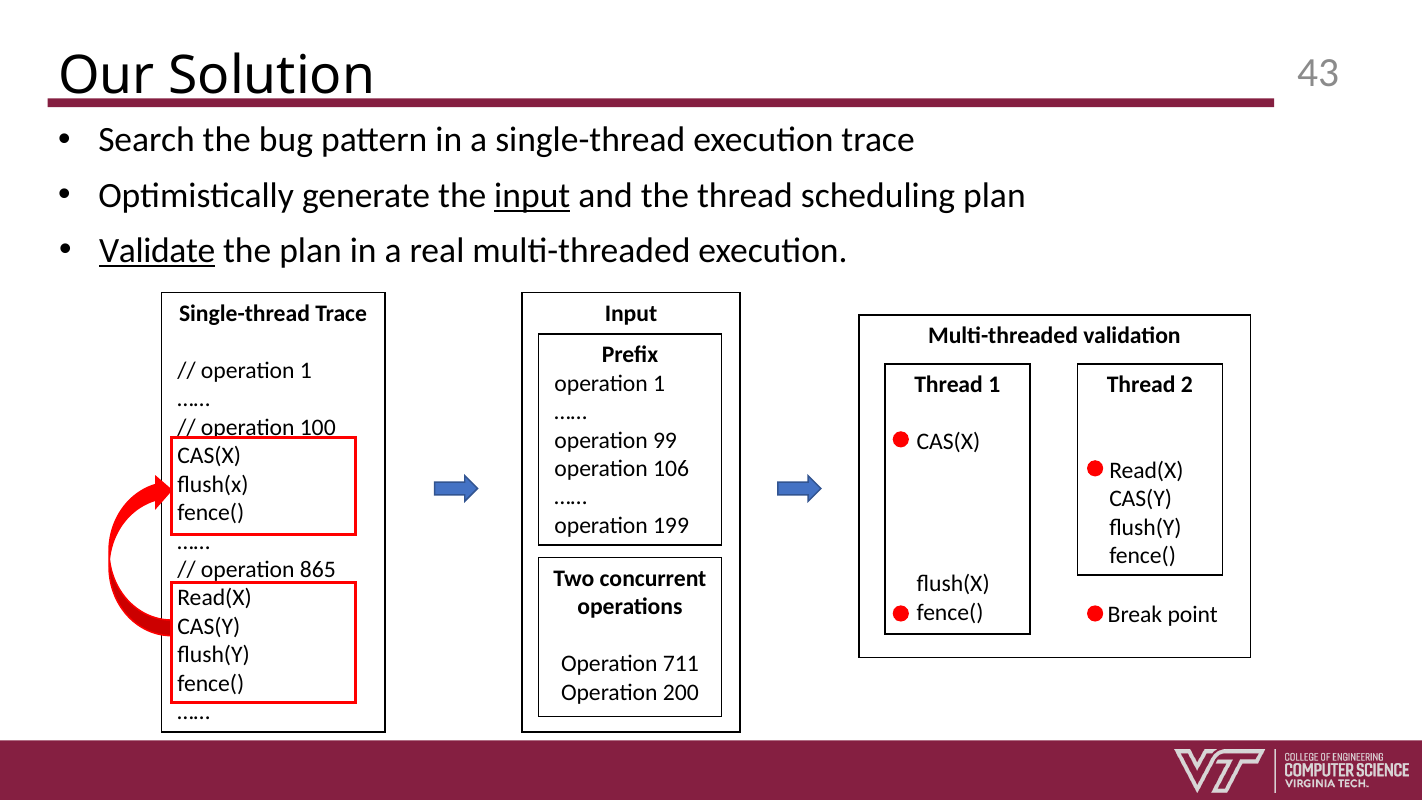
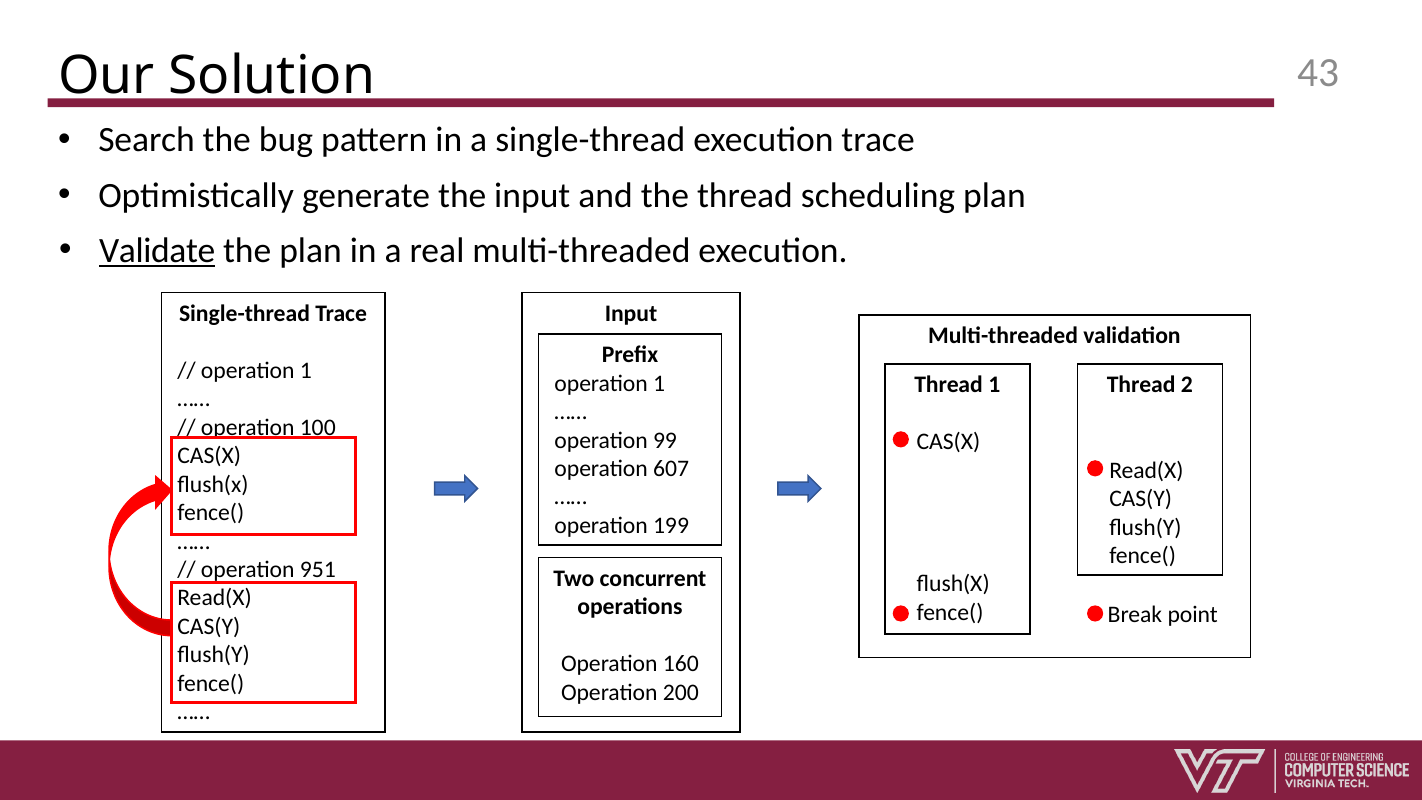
input underline: present -> none (532, 196)
106: 106 -> 607 (671, 469)
865: 865 -> 951 (318, 570)
711: 711 -> 160 (681, 664)
